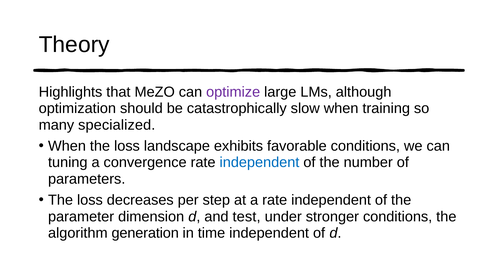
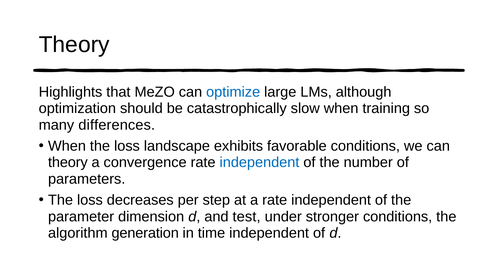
optimize colour: purple -> blue (233, 92)
specialized: specialized -> differences (117, 125)
tuning: tuning -> theory (68, 163)
